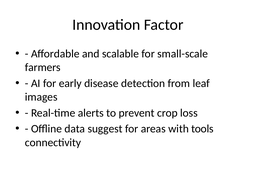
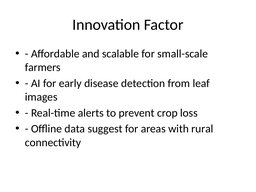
tools: tools -> rural (202, 129)
